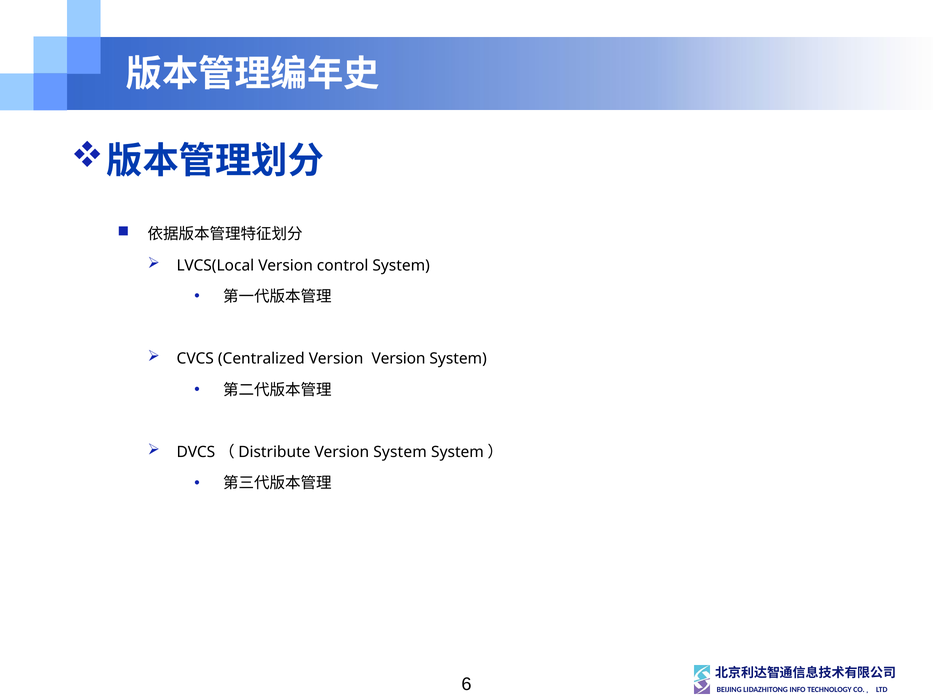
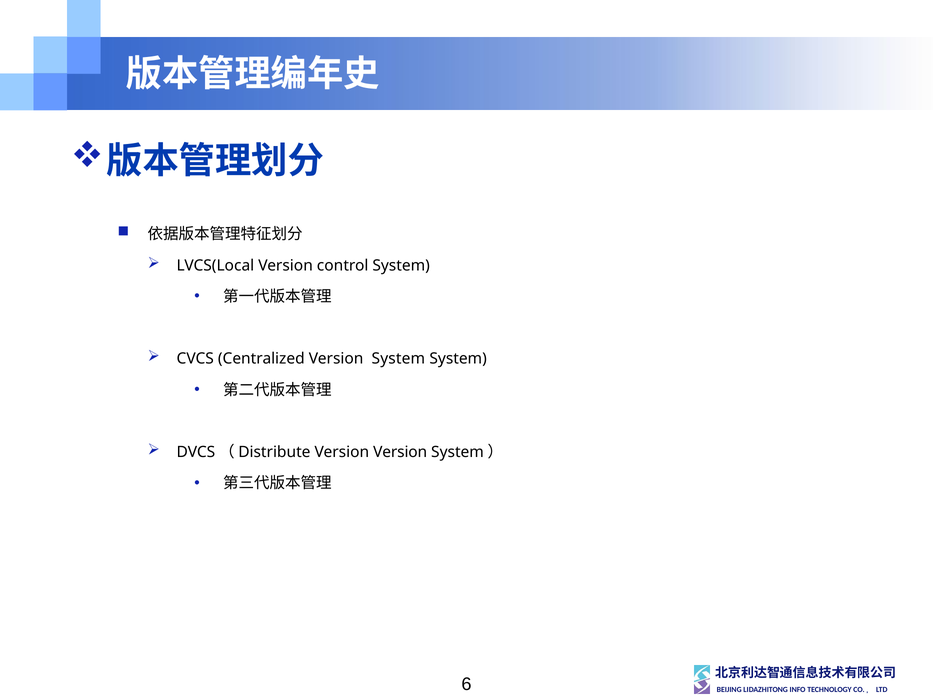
Centralized Version Version: Version -> System (398, 359)
DVCS（Distribute Version System: System -> Version (400, 452)
